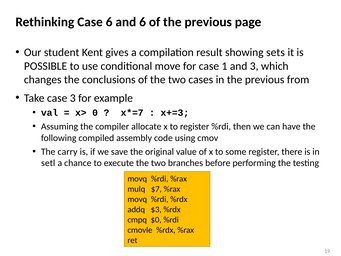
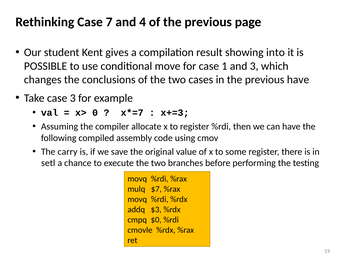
Case 6: 6 -> 7 (109, 22)
and 6: 6 -> 4 (143, 22)
sets: sets -> into (276, 52)
previous from: from -> have (298, 80)
